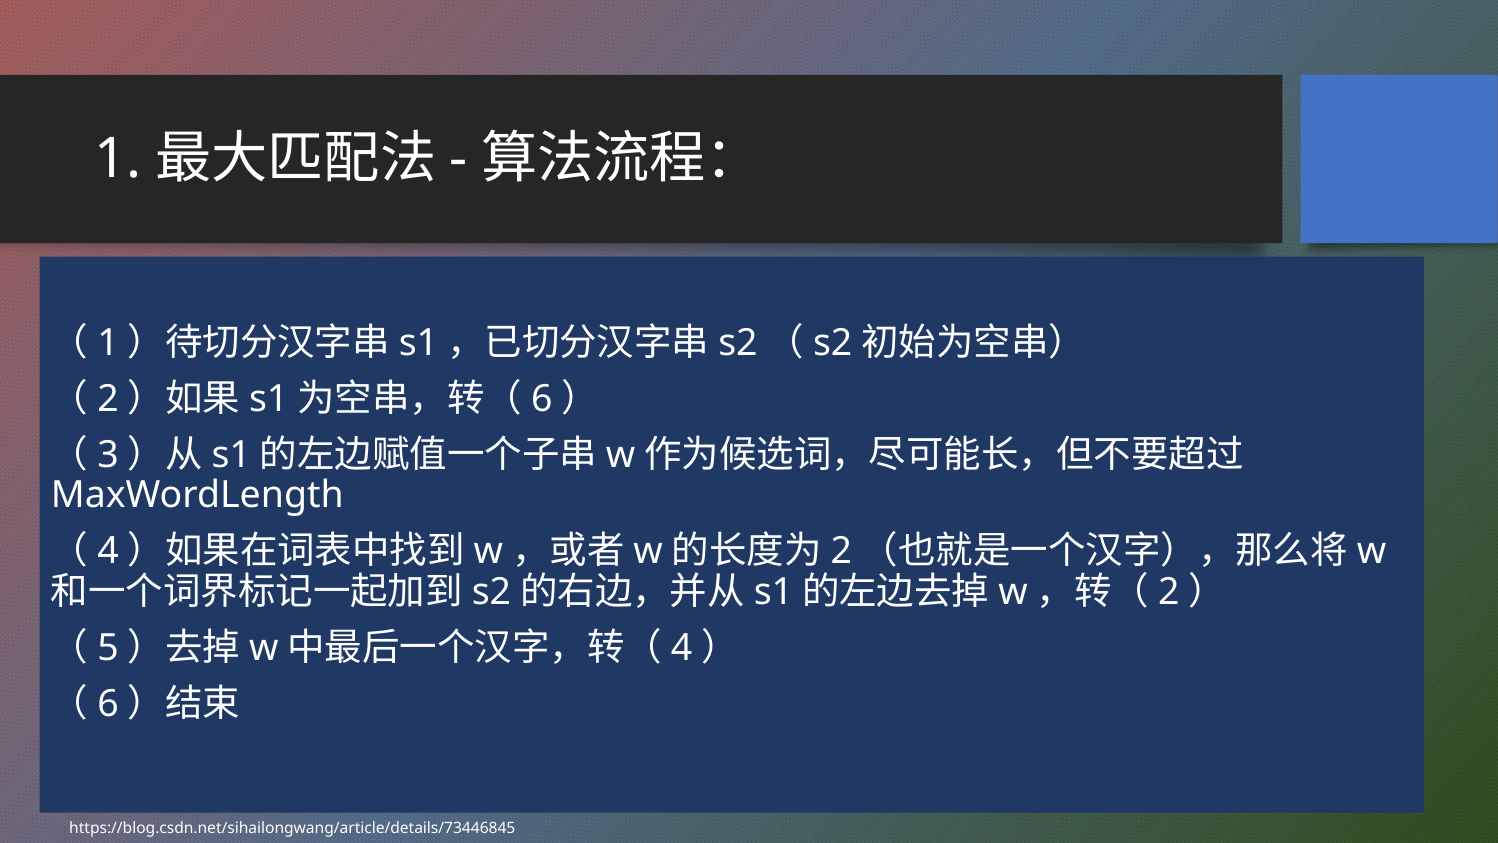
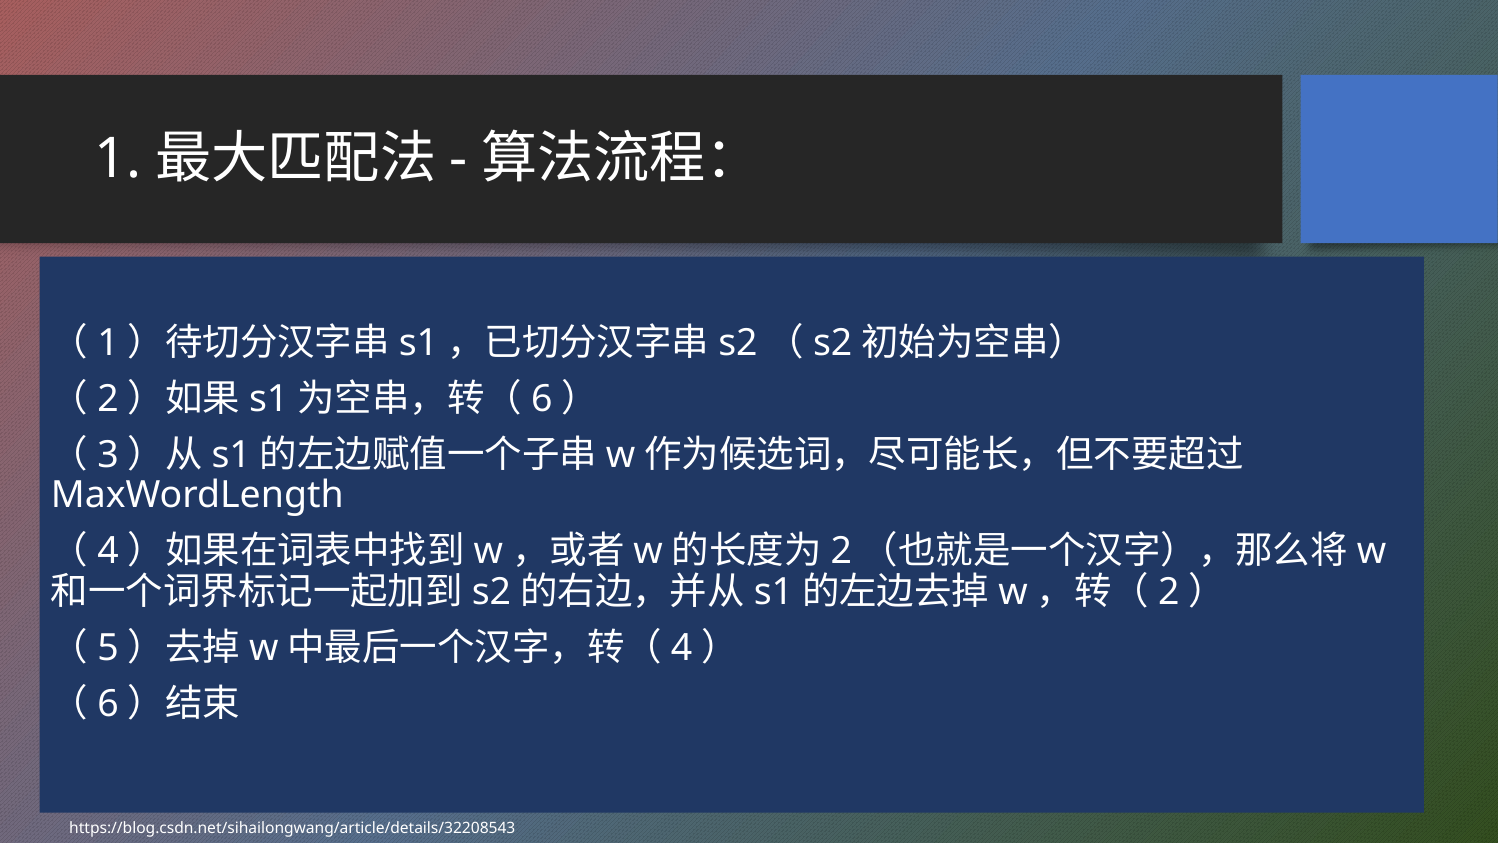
https://blog.csdn.net/sihailongwang/article/details/73446845: https://blog.csdn.net/sihailongwang/article/details/73446845 -> https://blog.csdn.net/sihailongwang/article/details/32208543 (292, 828)
